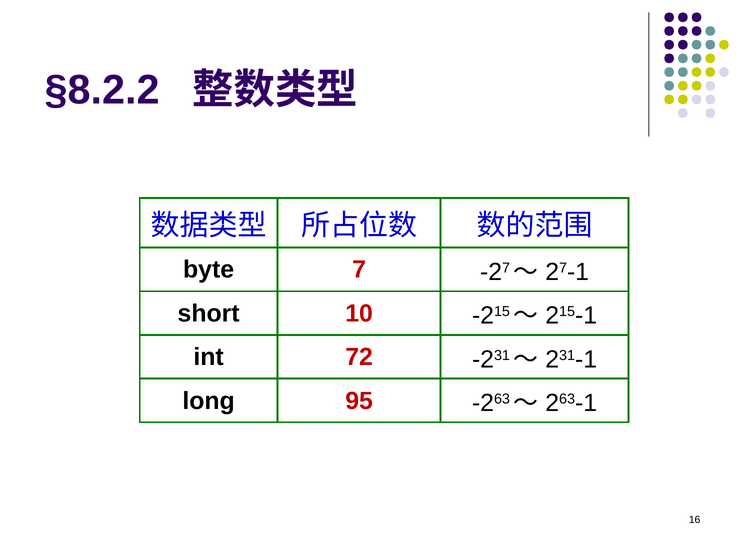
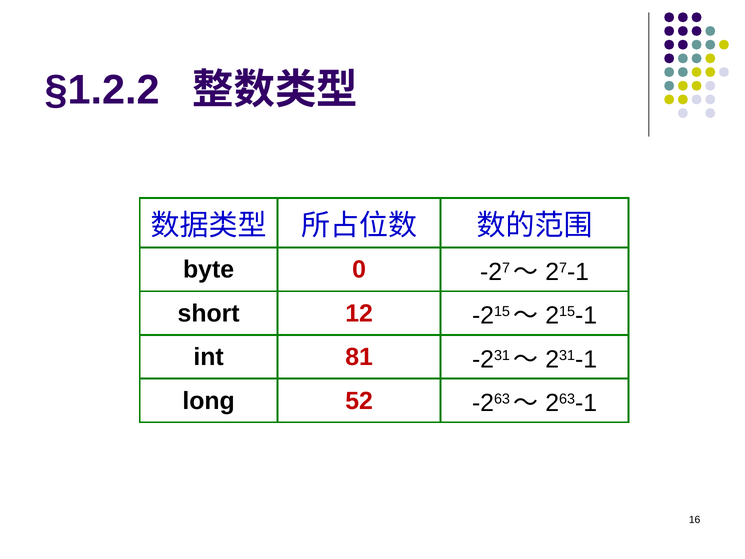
§8.2.2: §8.2.2 -> §1.2.2 (102, 90)
7: 7 -> 0 (359, 270)
10: 10 -> 12 (359, 313)
72: 72 -> 81 (359, 357)
95: 95 -> 52 (359, 401)
